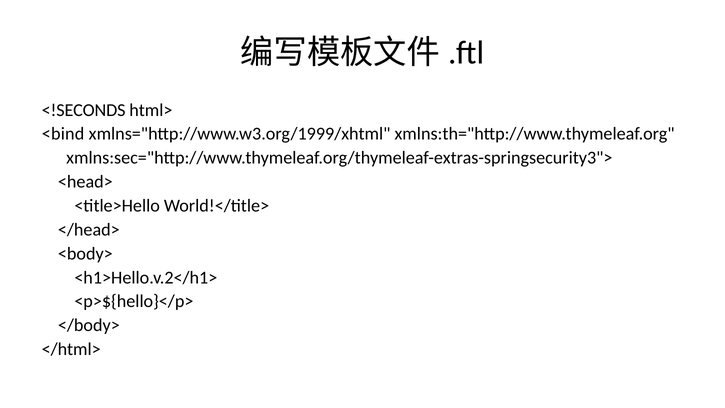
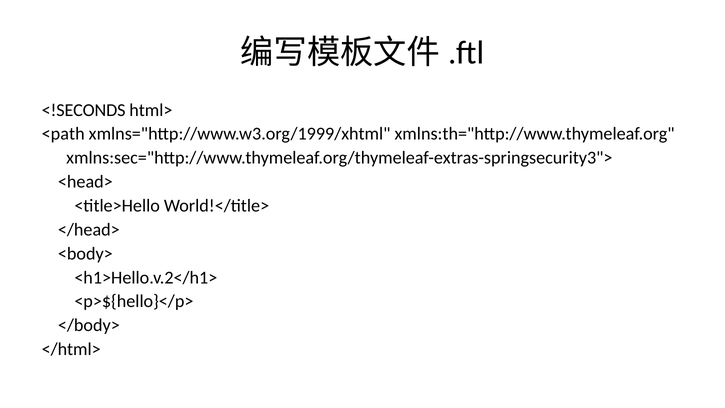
<bind: <bind -> <path (63, 134)
